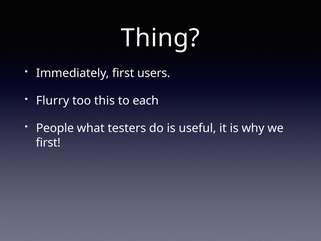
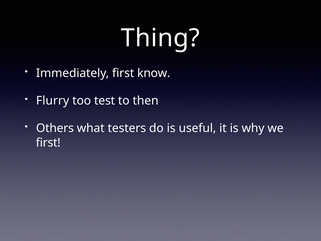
users: users -> know (154, 73)
this: this -> test (105, 101)
each: each -> then (146, 101)
People: People -> Others (55, 128)
